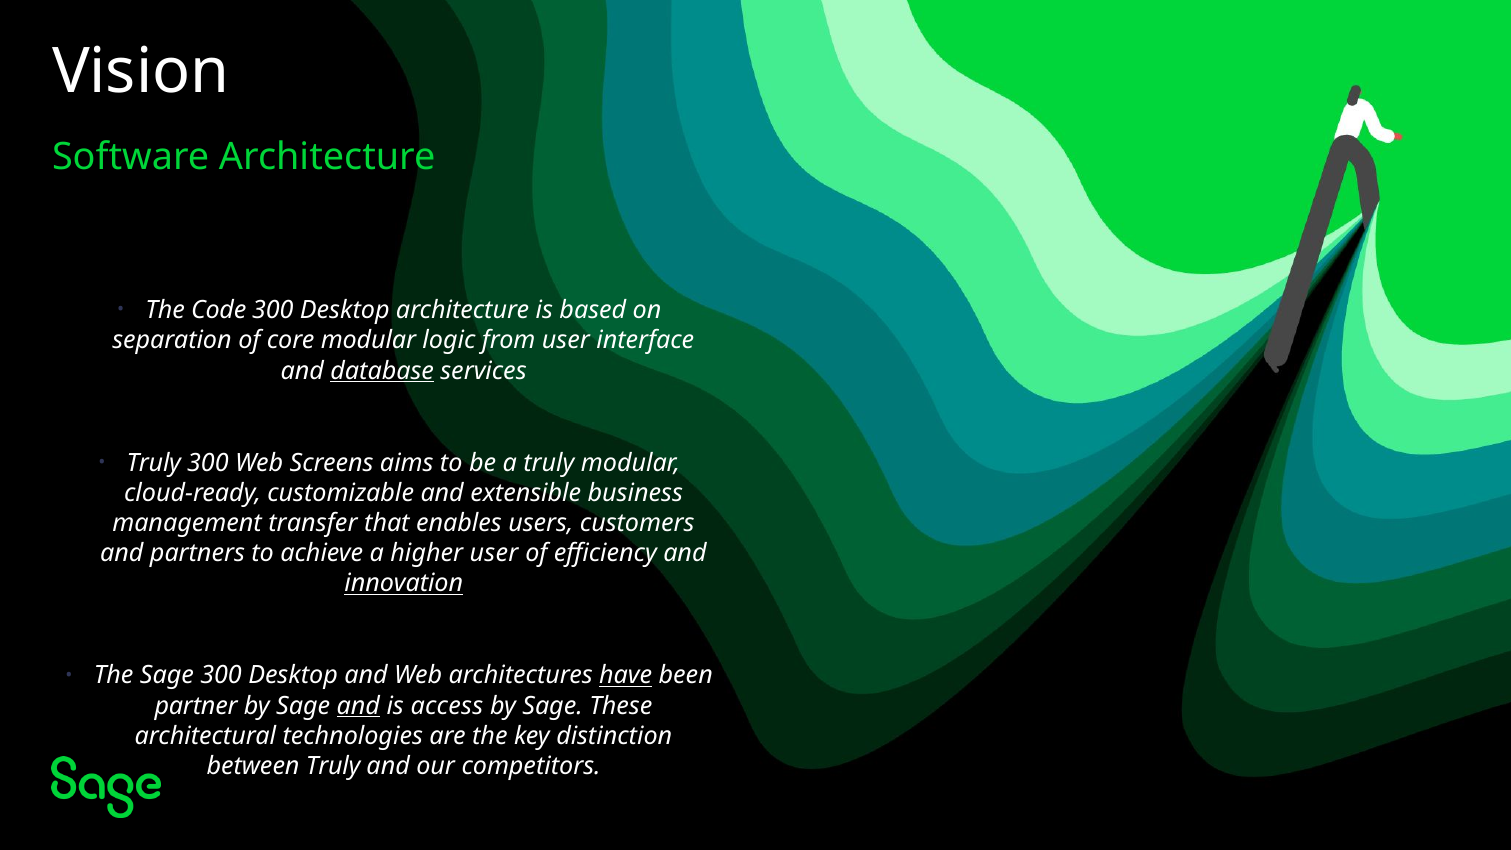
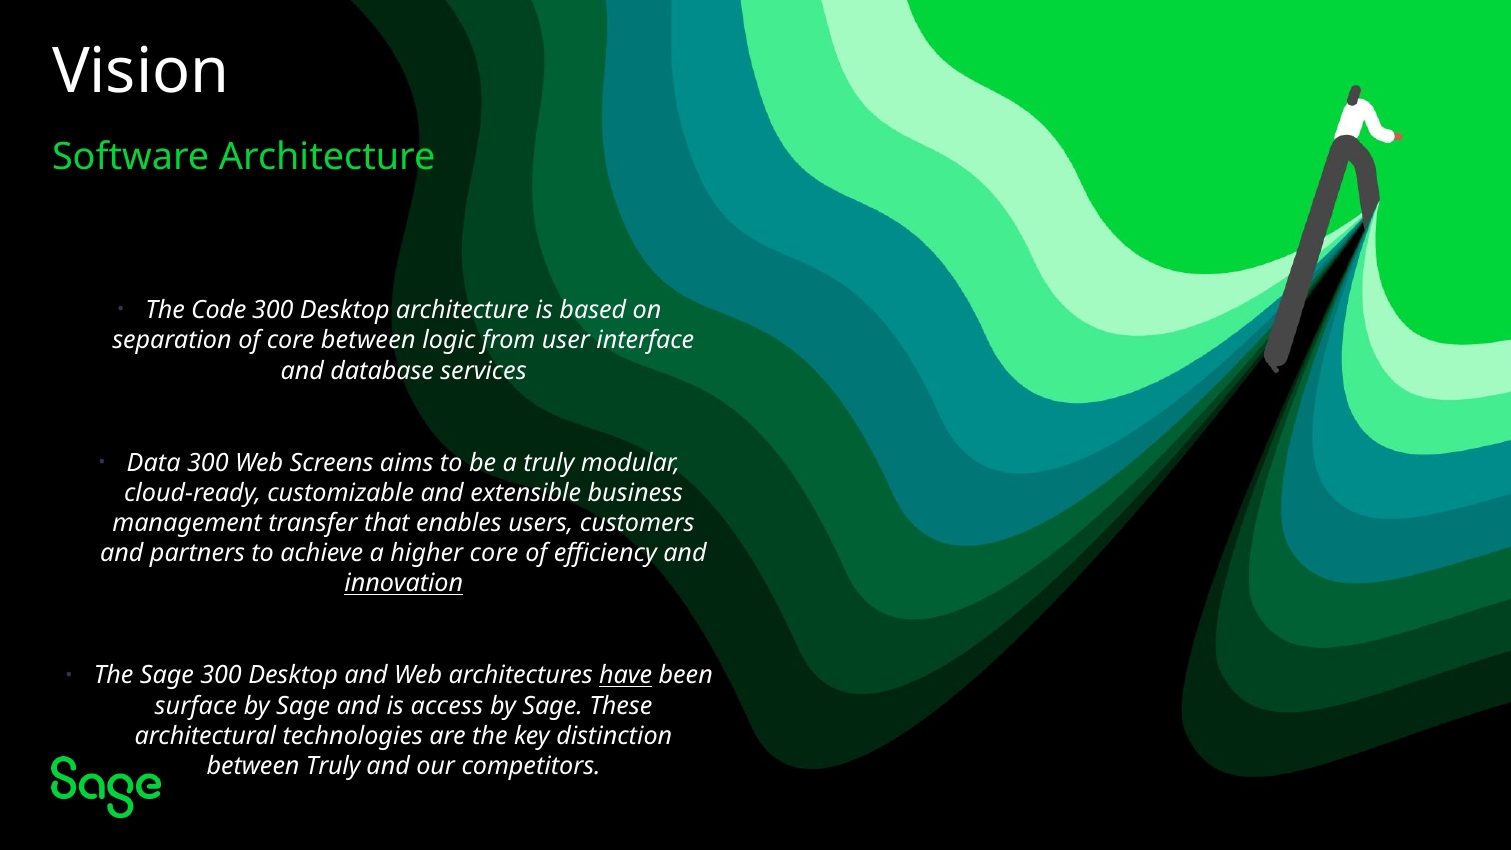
core modular: modular -> between (368, 341)
database underline: present -> none (382, 371)
Truly: Truly -> Data (154, 463)
higher user: user -> core (494, 553)
partner: partner -> surface (196, 706)
and underline: present -> none (358, 706)
